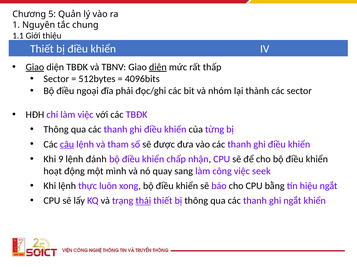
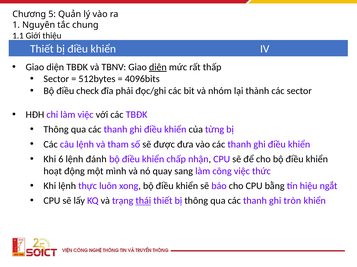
Giao underline: present -> none (35, 67)
ngoại: ngoại -> check (88, 91)
câu underline: present -> none (67, 145)
9: 9 -> 6 (61, 160)
seek: seek -> thức (261, 171)
ghi ngắt: ngắt -> tròn (292, 201)
